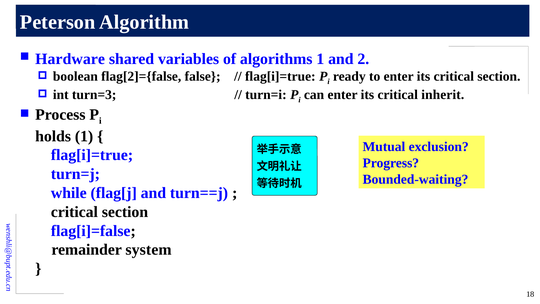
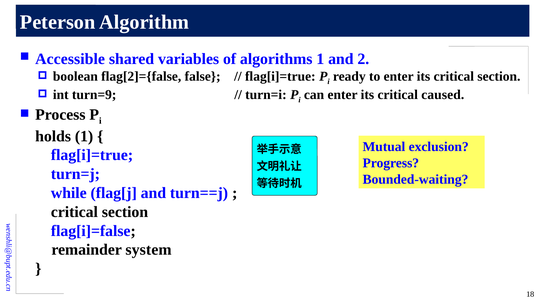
Hardware: Hardware -> Accessible (70, 59)
turn=3: turn=3 -> turn=9 (94, 95)
inherit: inherit -> caused (443, 95)
